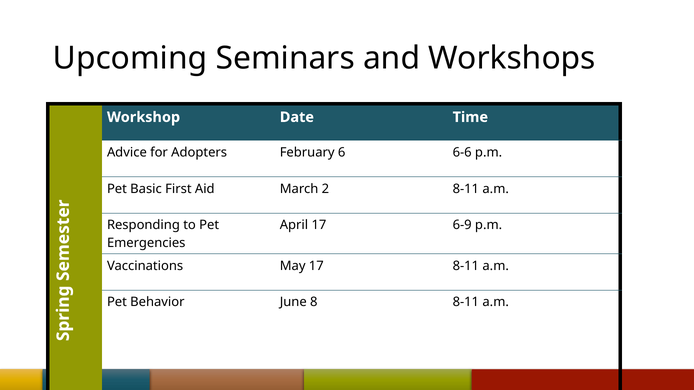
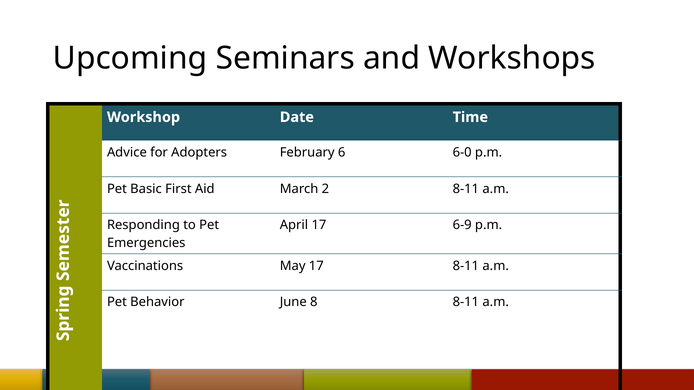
6-6: 6-6 -> 6-0 (462, 153)
